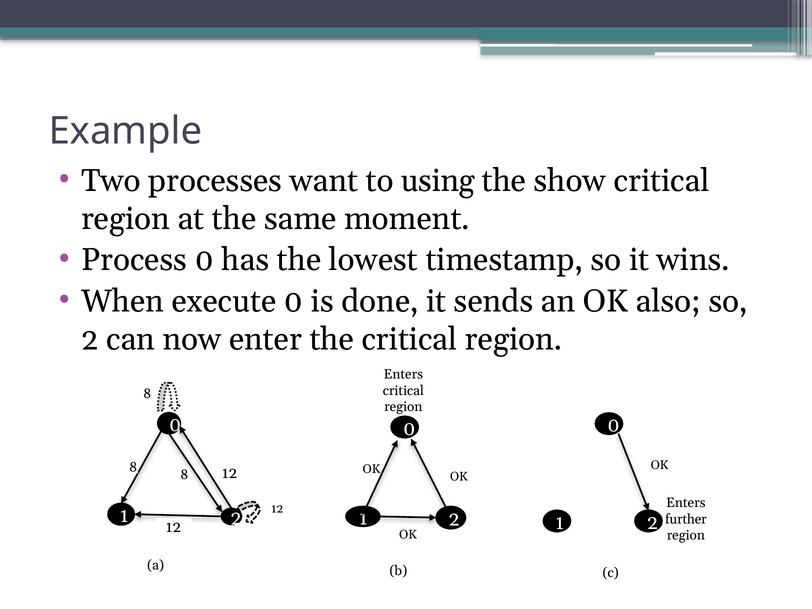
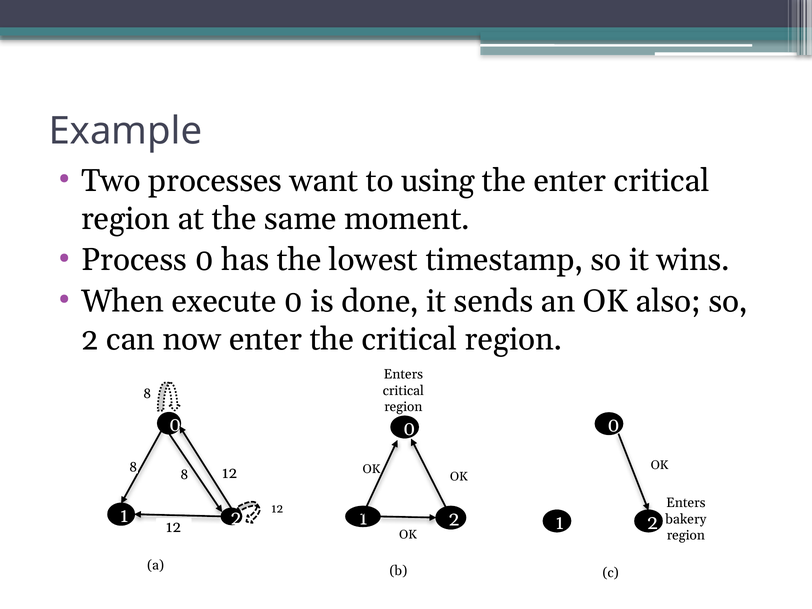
the show: show -> enter (570, 181)
further: further -> bakery (686, 519)
